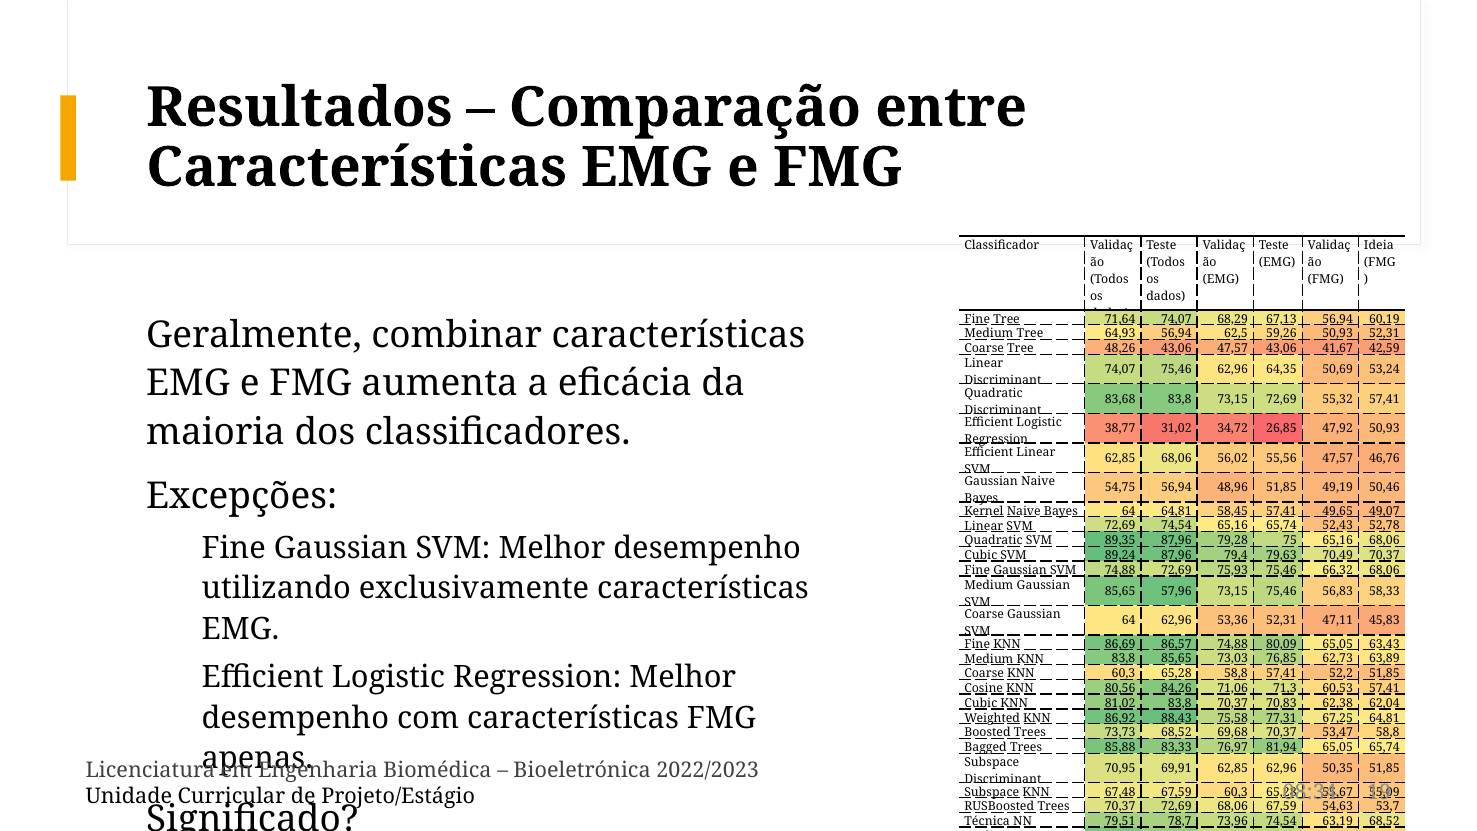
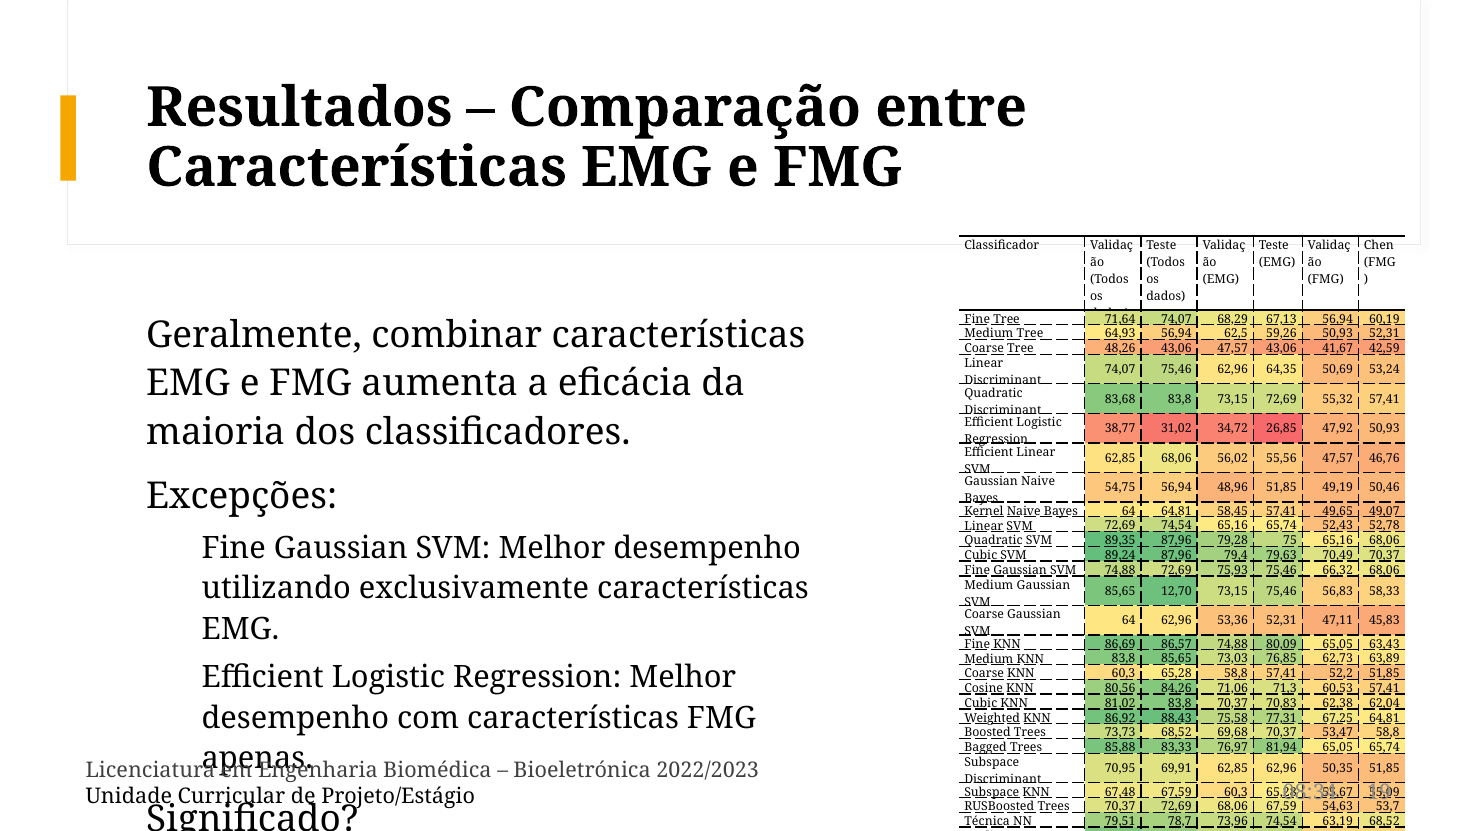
Ideia: Ideia -> Chen (1379, 245)
57,96: 57,96 -> 12,70 (1176, 591)
